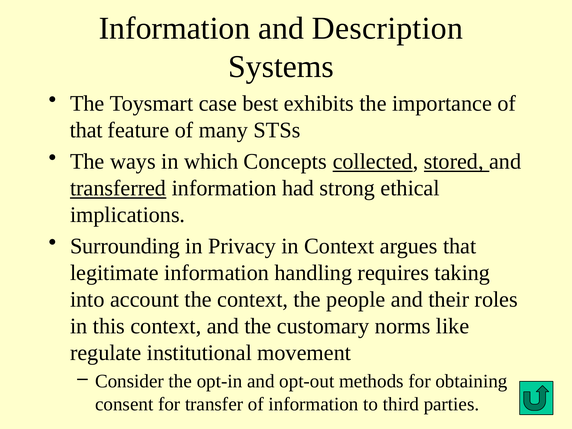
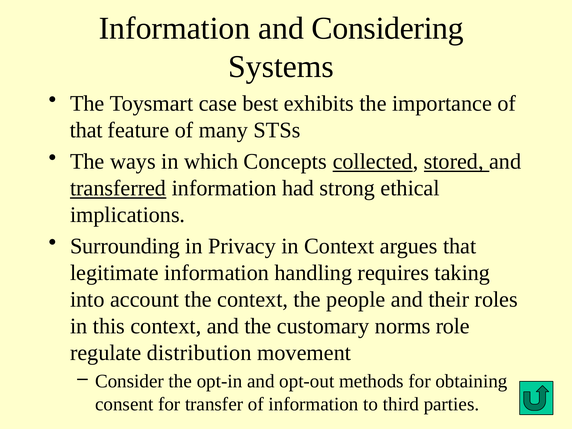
Description: Description -> Considering (388, 28)
like: like -> role (453, 326)
institutional: institutional -> distribution (199, 353)
